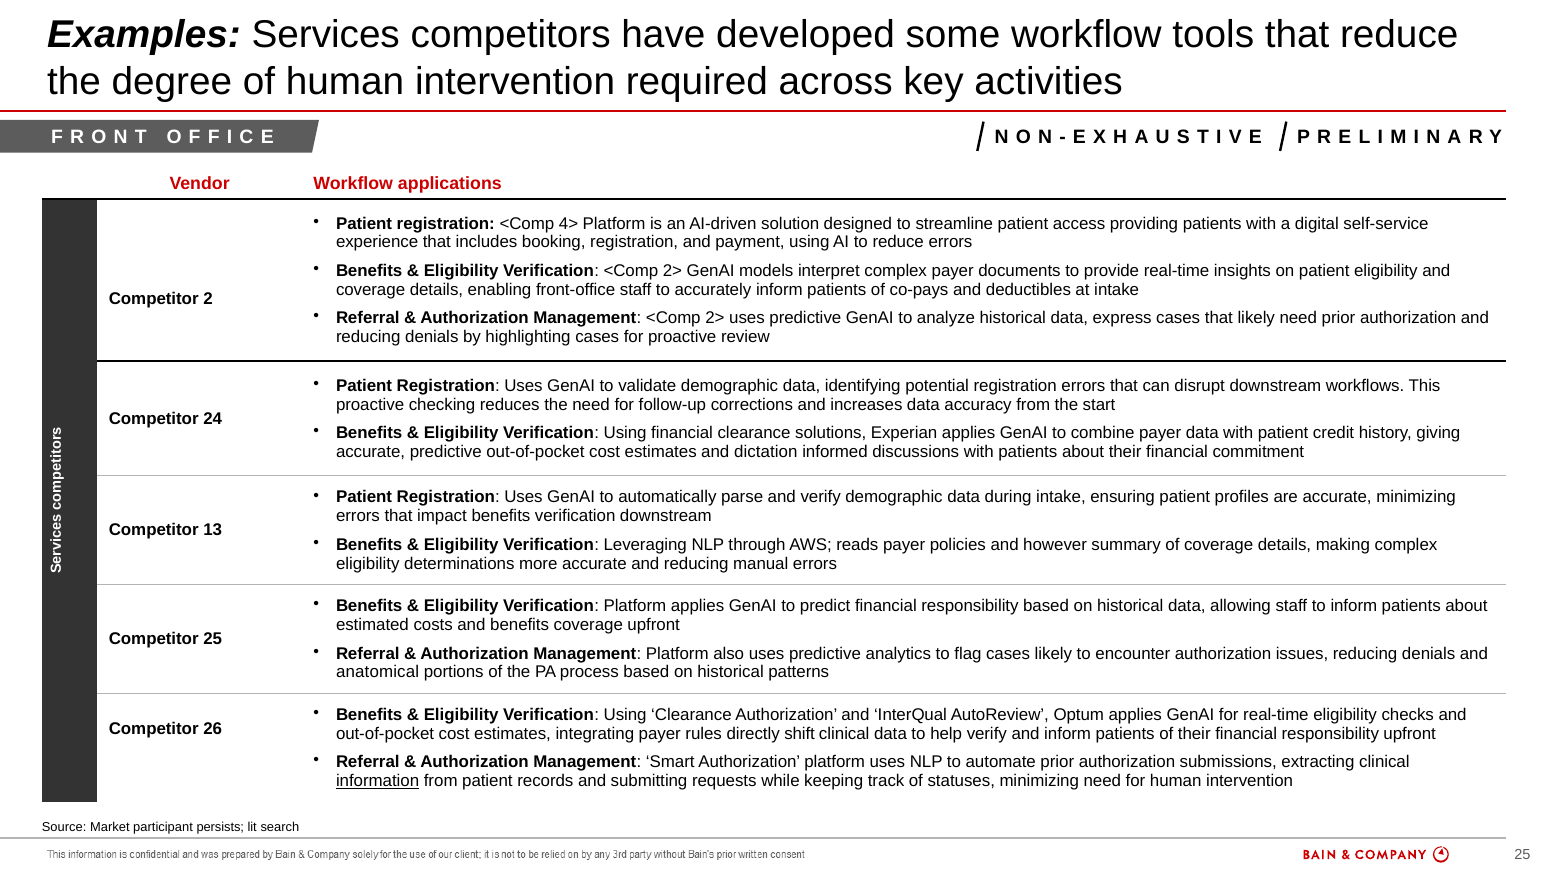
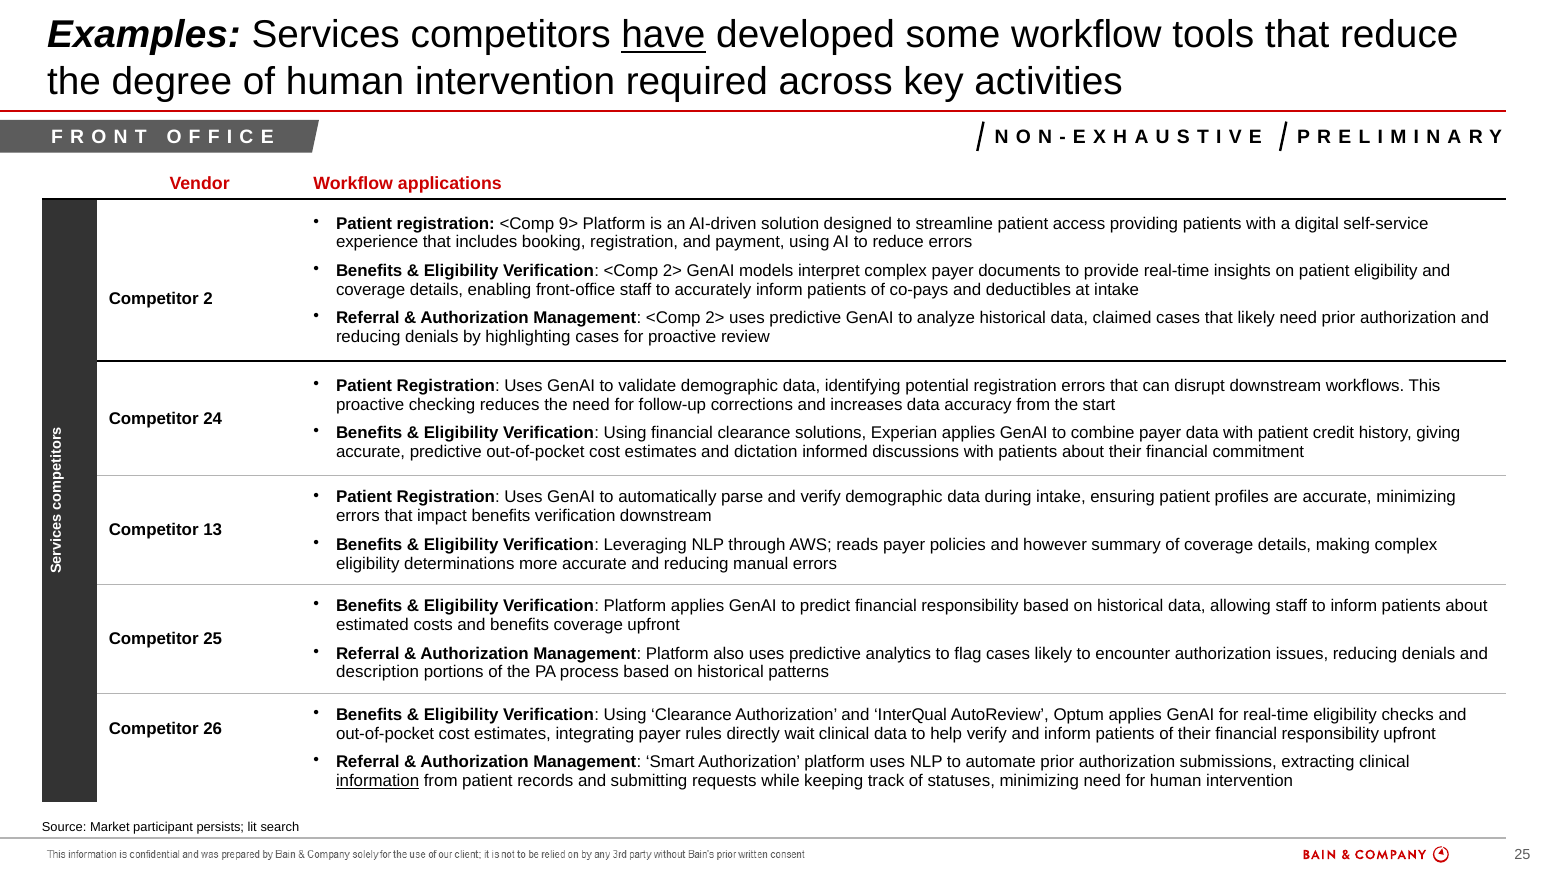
have underline: none -> present (663, 35)
4>: 4> -> 9> (569, 224)
express: express -> claimed (1122, 318)
anatomical: anatomical -> description (378, 673)
shift: shift -> wait (799, 734)
